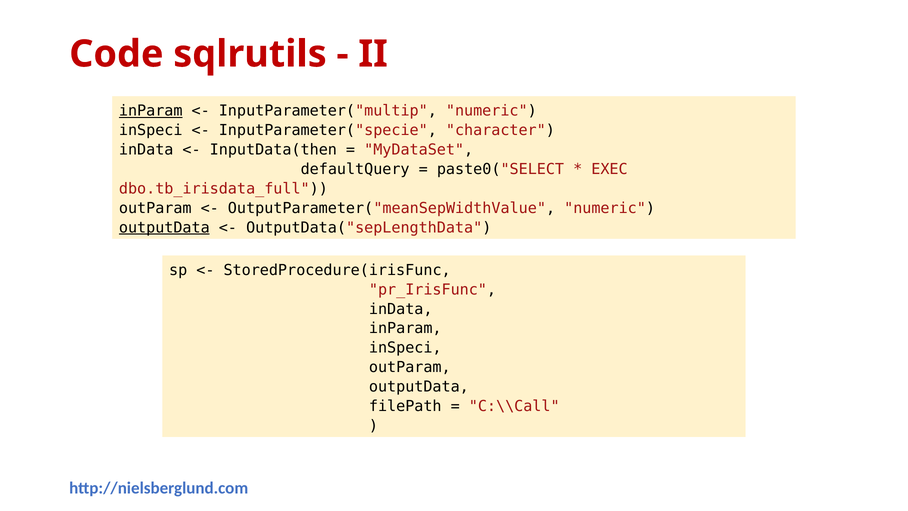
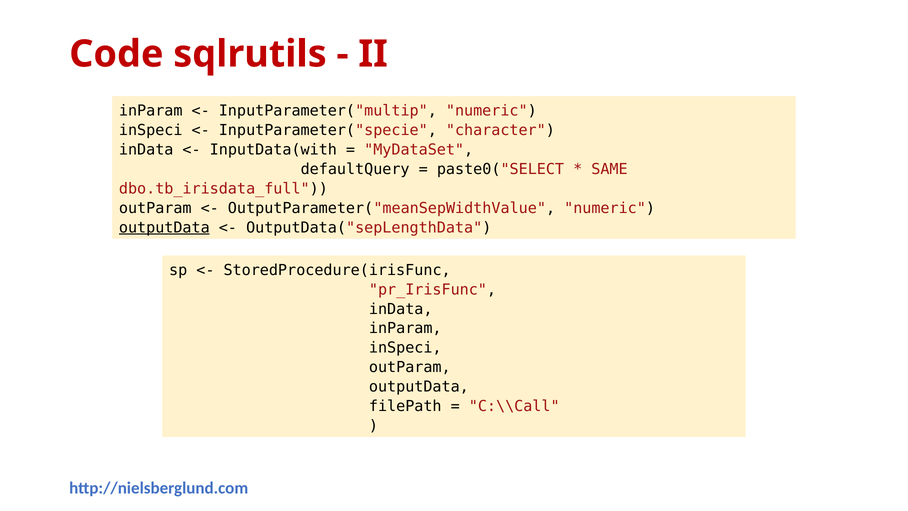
inParam underline: present -> none (151, 111)
InputData(then: InputData(then -> InputData(with (273, 150)
EXEC: EXEC -> SAME (609, 169)
